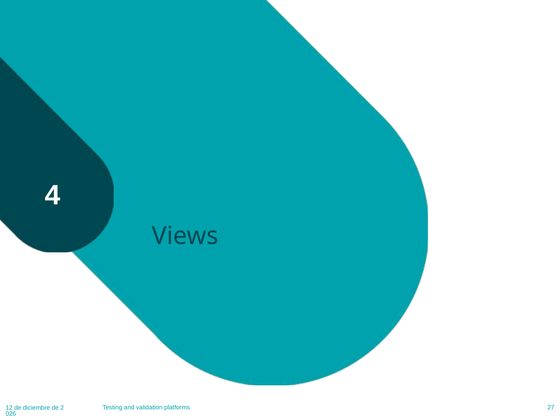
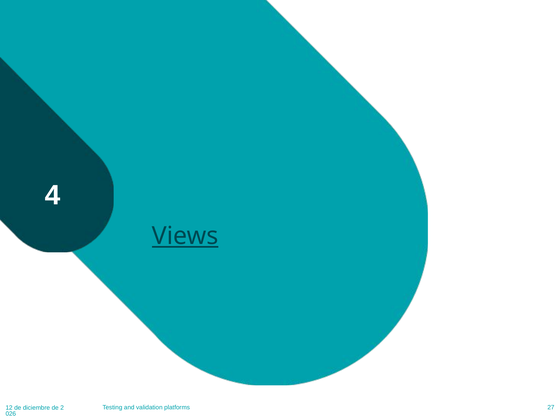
Views underline: none -> present (185, 236)
